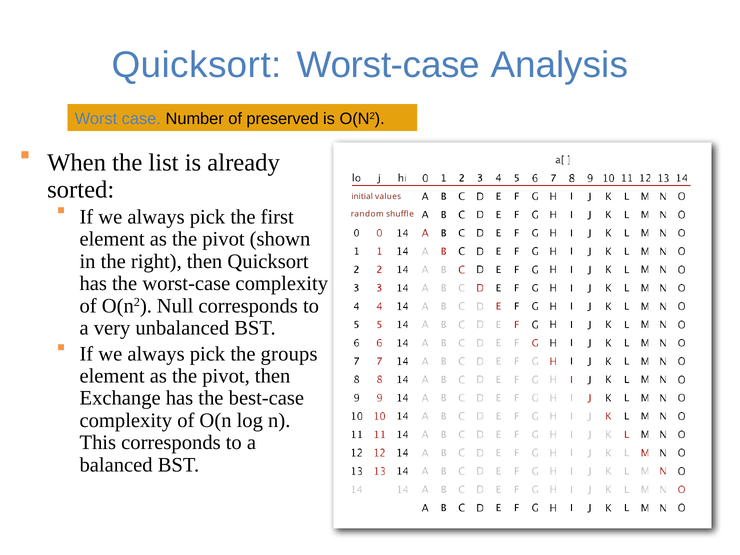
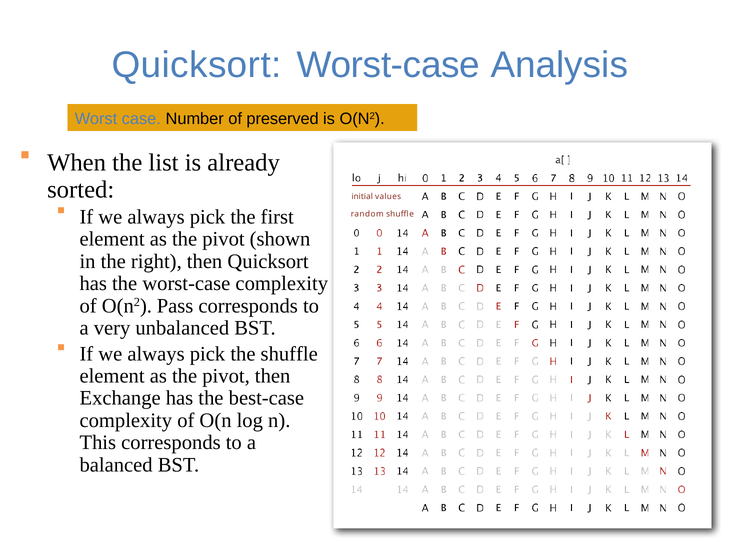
Null: Null -> Pass (175, 306)
the groups: groups -> shuffle (289, 354)
